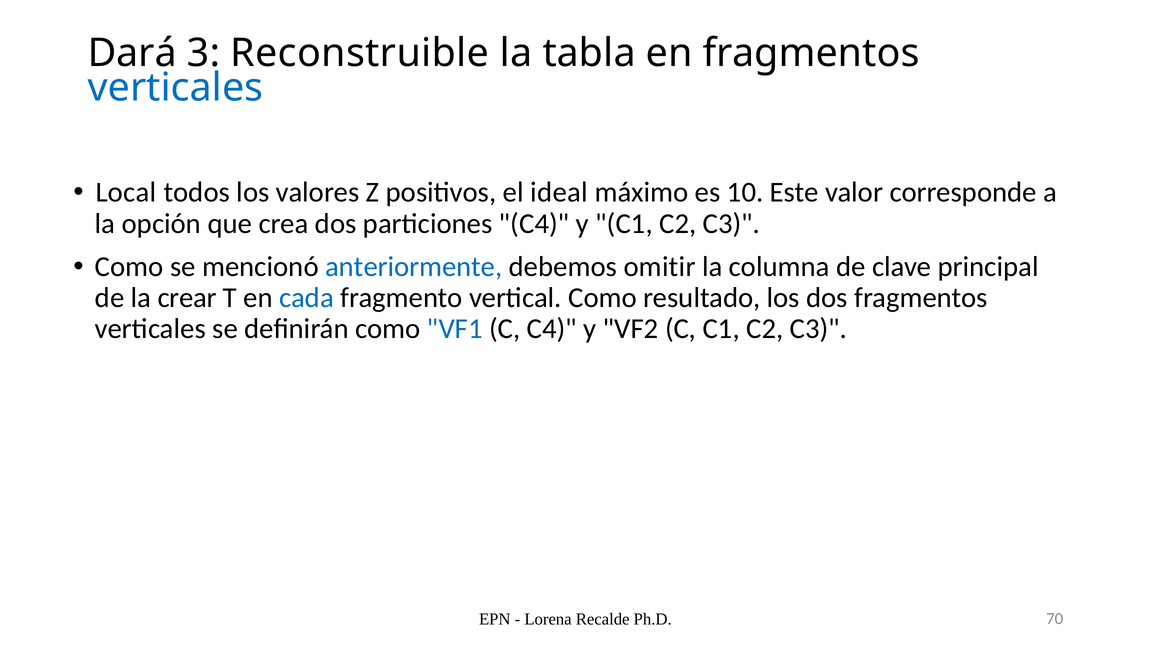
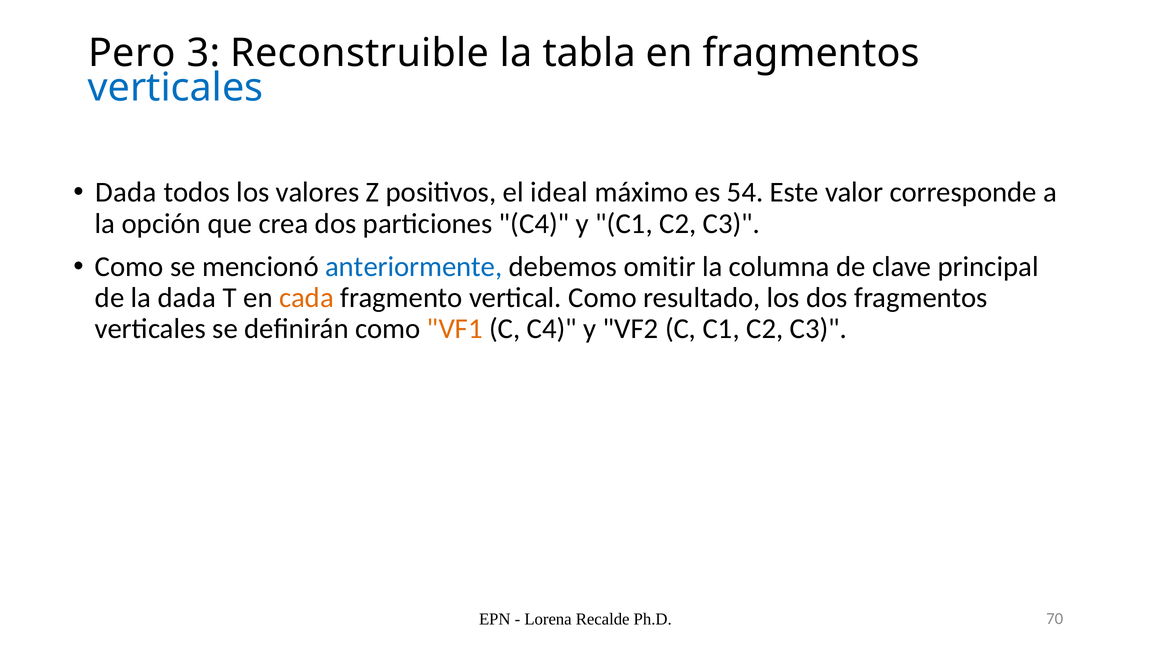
Dará: Dará -> Pero (132, 53)
Local: Local -> Dada (126, 192)
10: 10 -> 54 (745, 192)
la crear: crear -> dada (187, 297)
cada colour: blue -> orange (306, 297)
VF1 colour: blue -> orange (455, 329)
